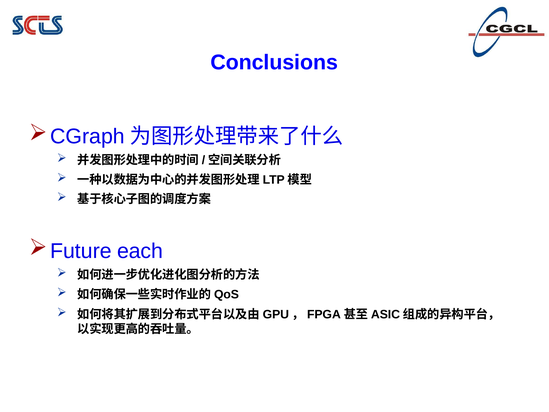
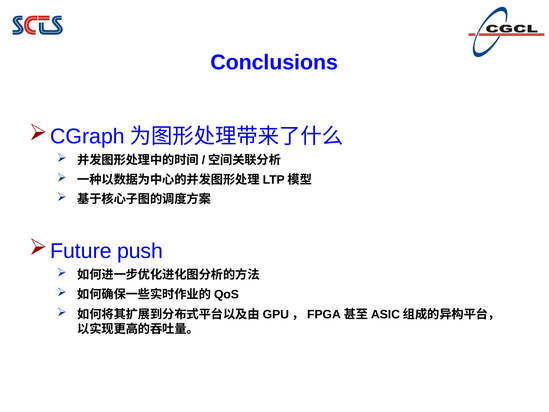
each: each -> push (140, 251)
